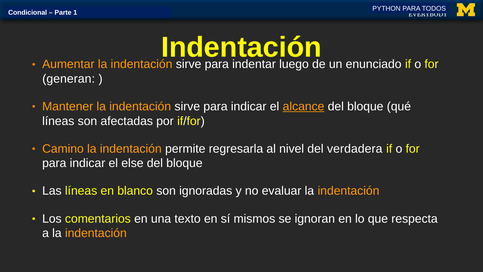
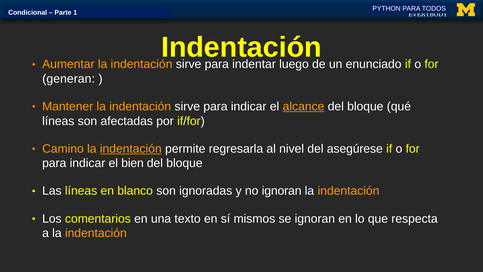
indentación underline: none -> present (131, 149)
verdadera: verdadera -> asegúrese (355, 149)
else: else -> bien (132, 163)
no evaluar: evaluar -> ignoran (282, 191)
